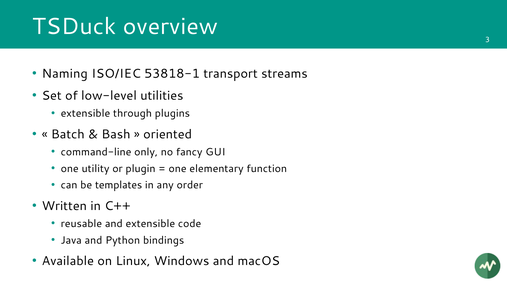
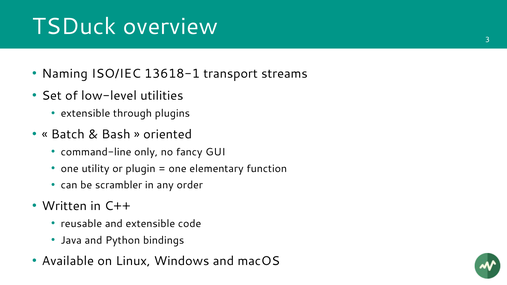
53818-1: 53818-1 -> 13618-1 (172, 74)
templates: templates -> scrambler (119, 185)
